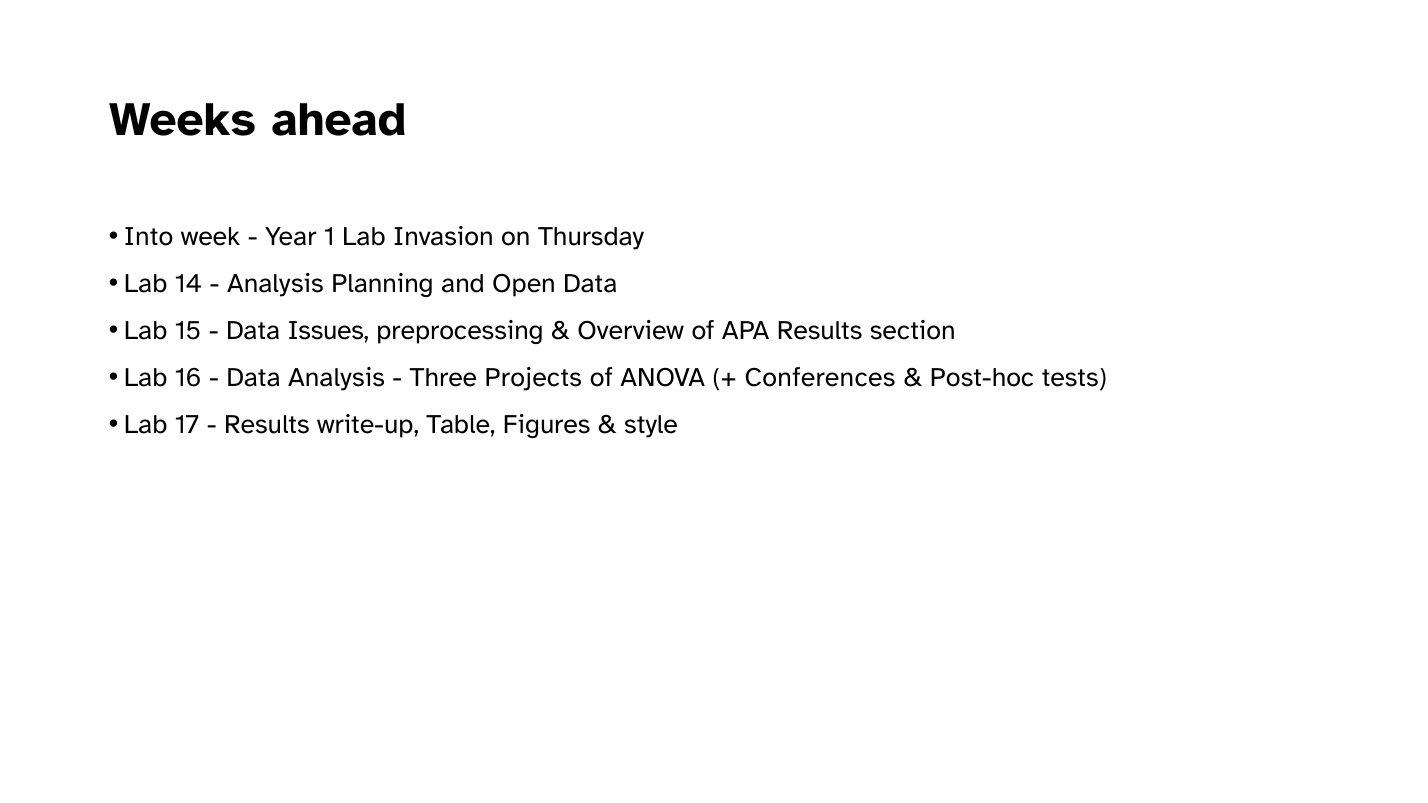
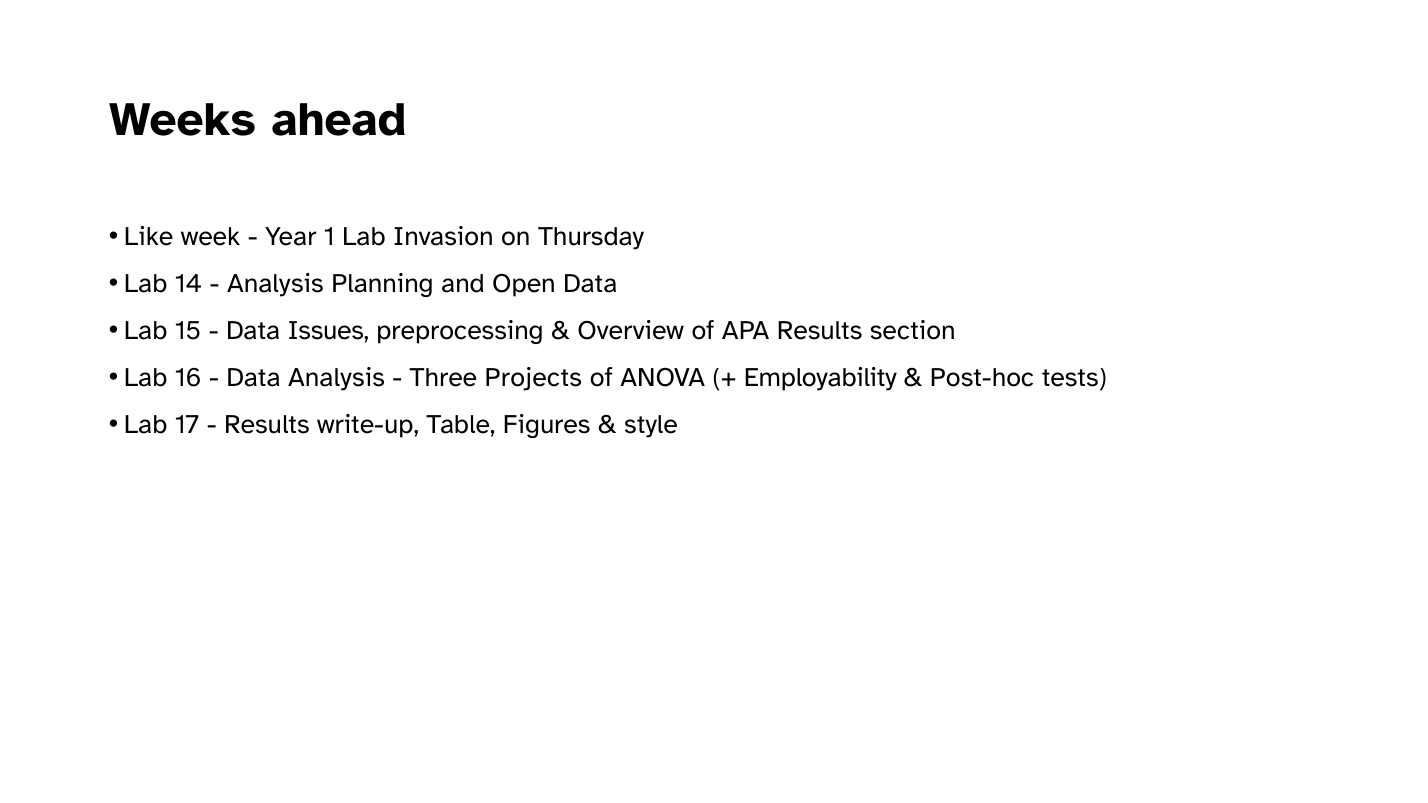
Into: Into -> Like (149, 237)
Conferences: Conferences -> Employability (820, 378)
